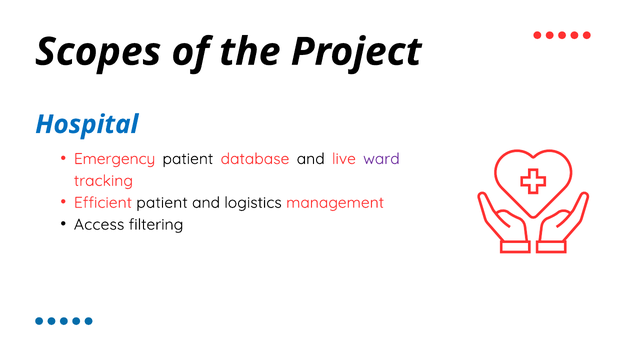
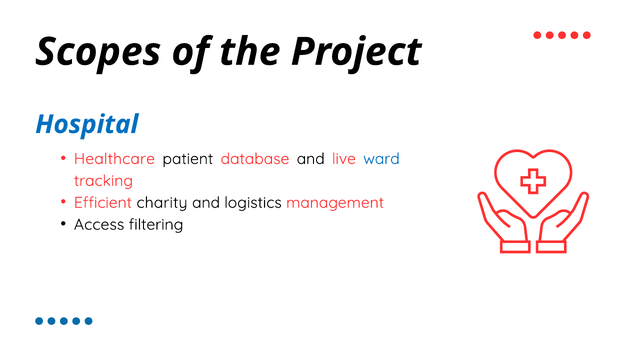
Emergency: Emergency -> Healthcare (114, 159)
ward colour: purple -> blue (381, 159)
Efficient patient: patient -> charity (162, 203)
